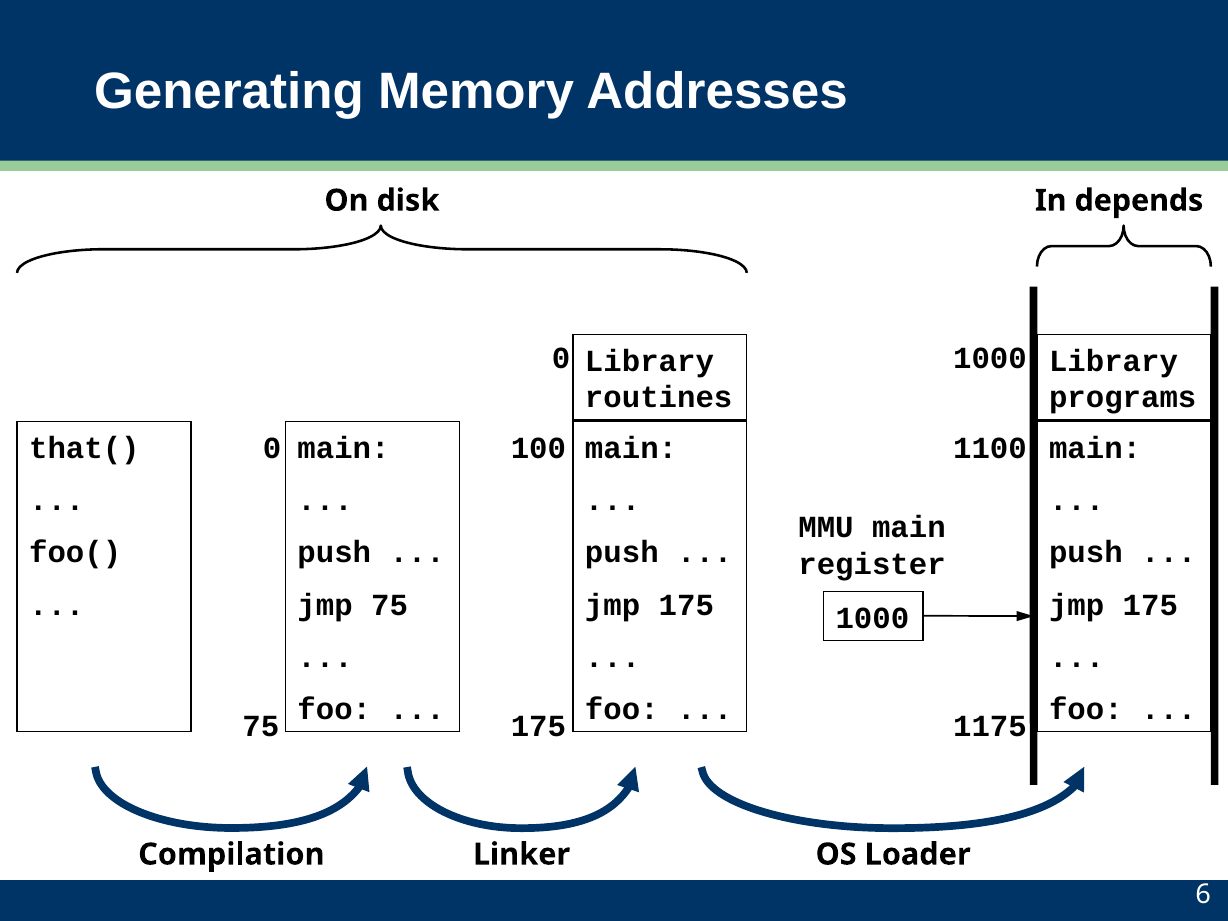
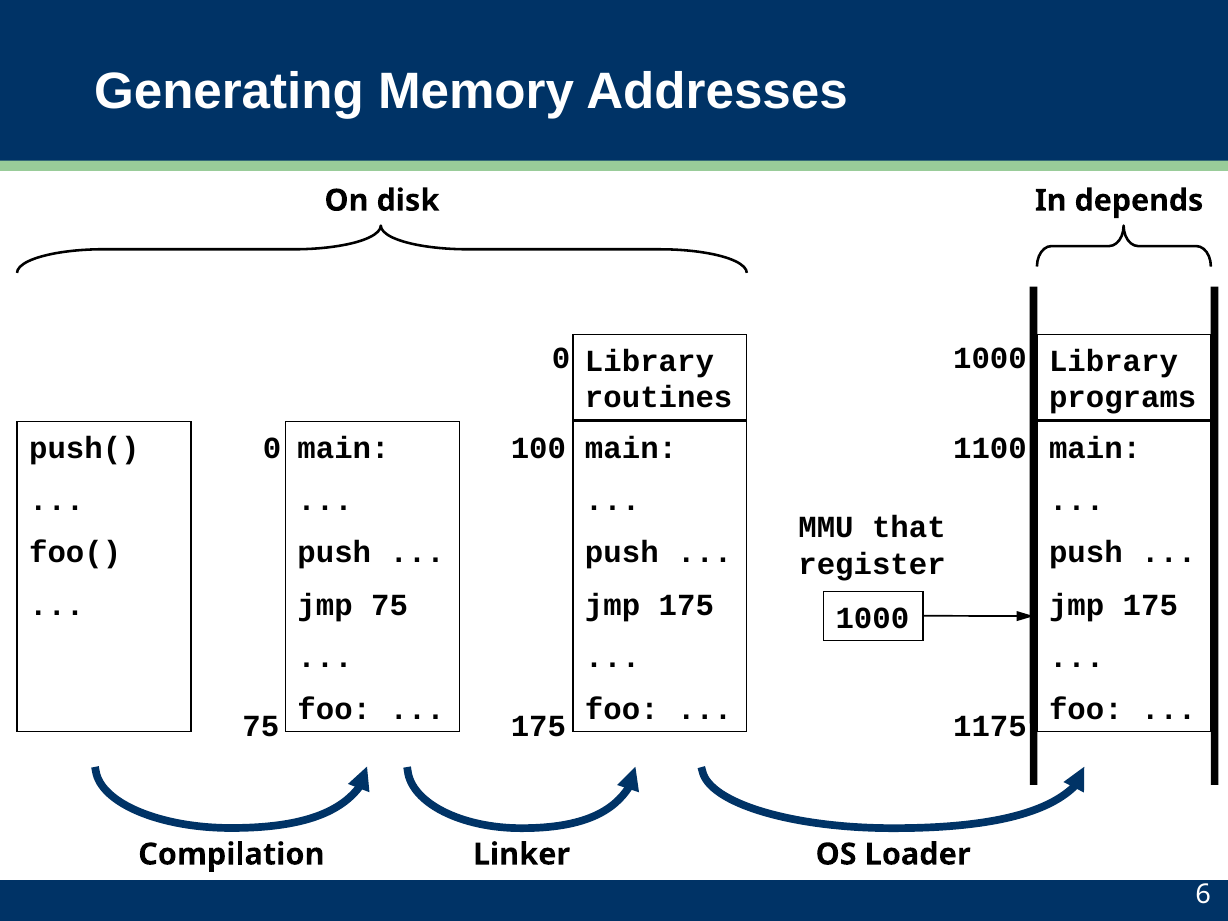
that(: that( -> push( (84, 448)
MMU main: main -> that (909, 528)
